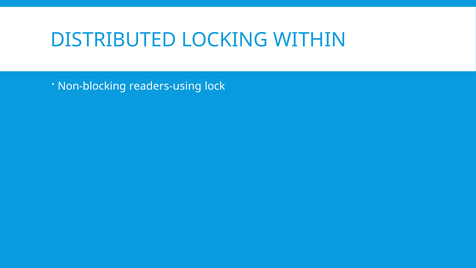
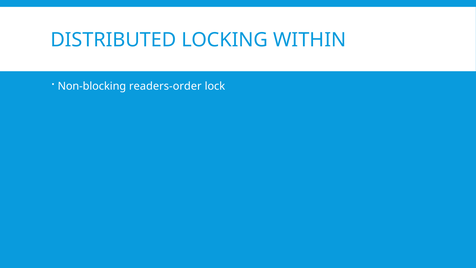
readers-using: readers-using -> readers-order (165, 86)
